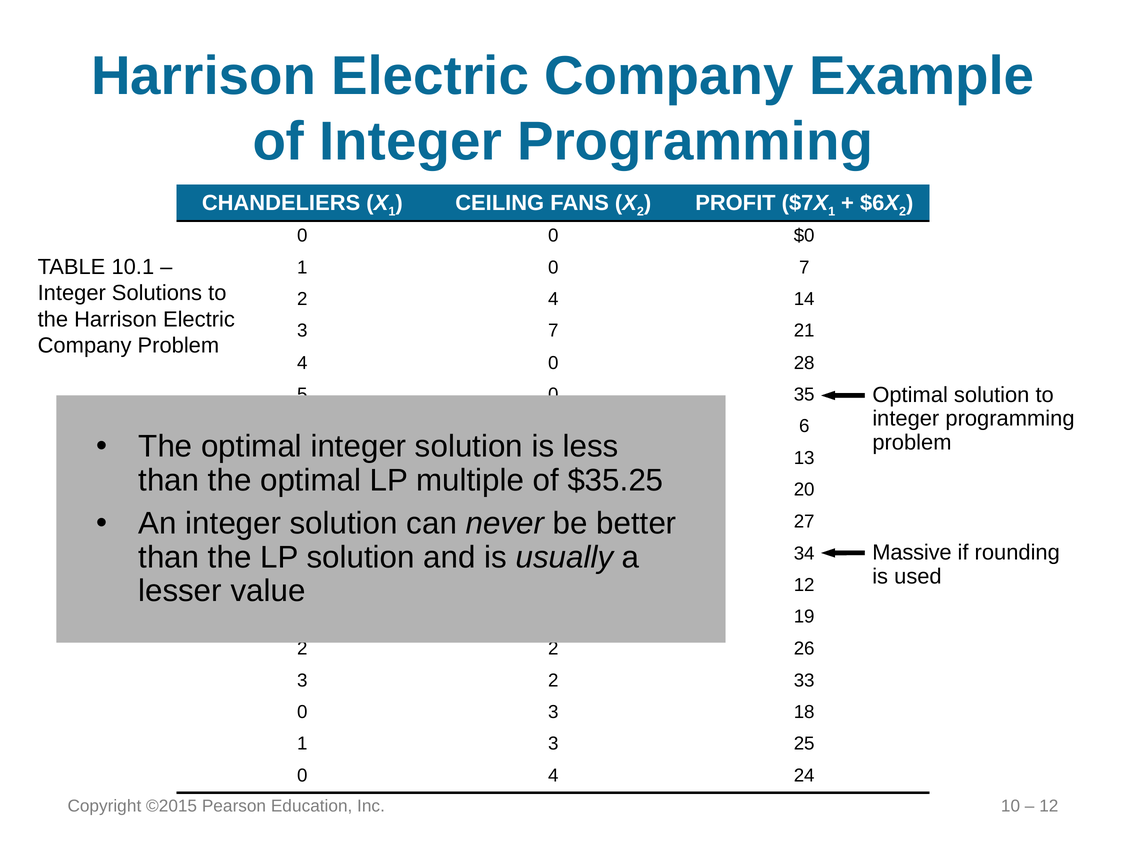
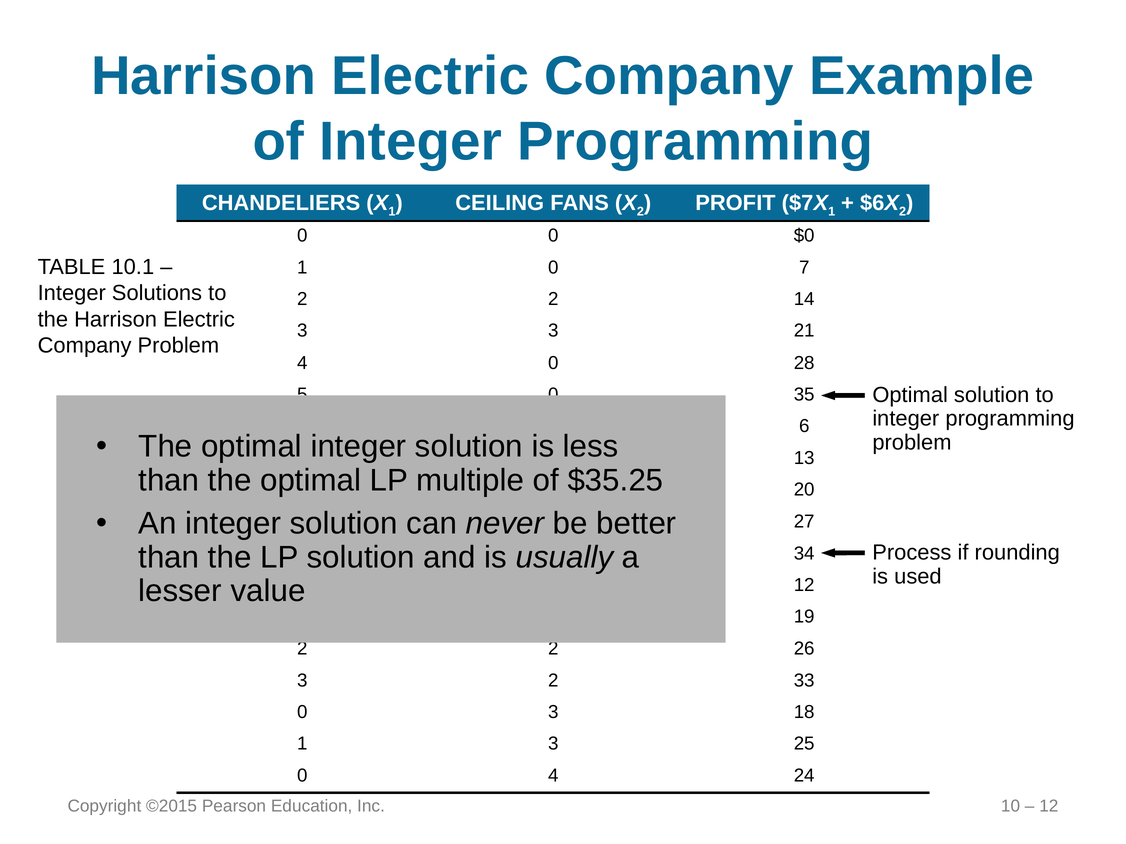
4: 4 -> 2 (553, 299)
3 7: 7 -> 3 (553, 331)
Massive: Massive -> Process (912, 553)
